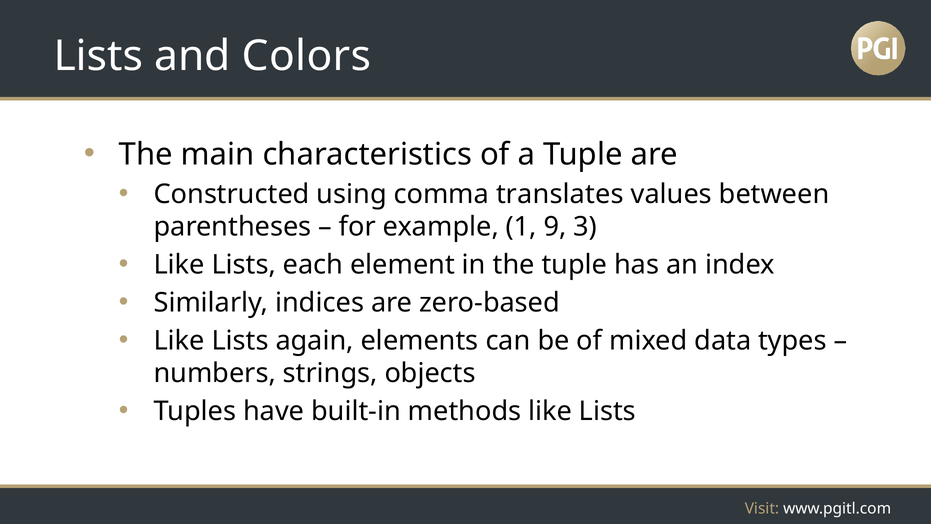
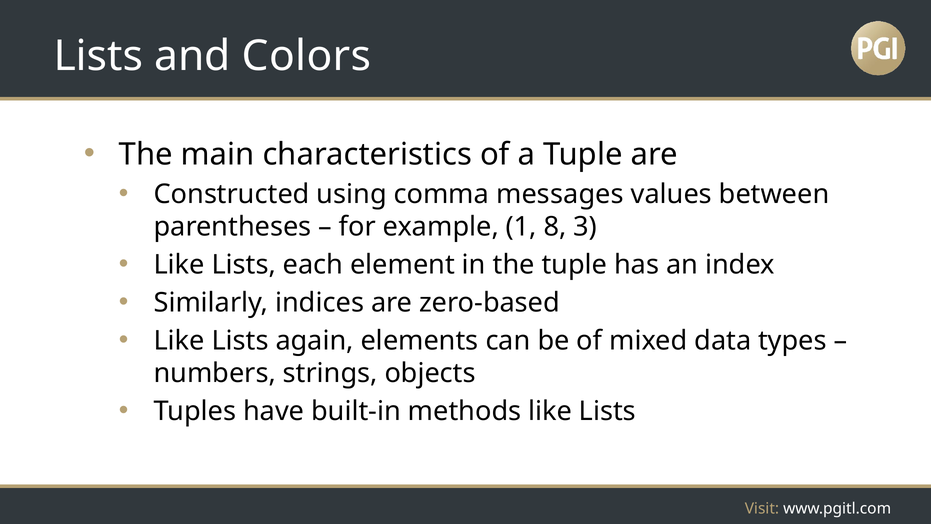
translates: translates -> messages (560, 194)
9: 9 -> 8 (555, 227)
